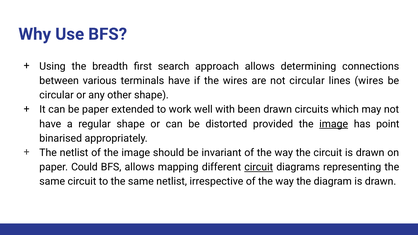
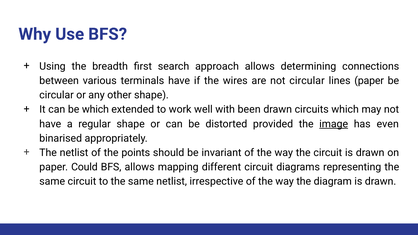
lines wires: wires -> paper (369, 81)
be paper: paper -> which (95, 110)
point: point -> even (388, 124)
of the image: image -> points (136, 153)
circuit underline: present -> none (259, 167)
